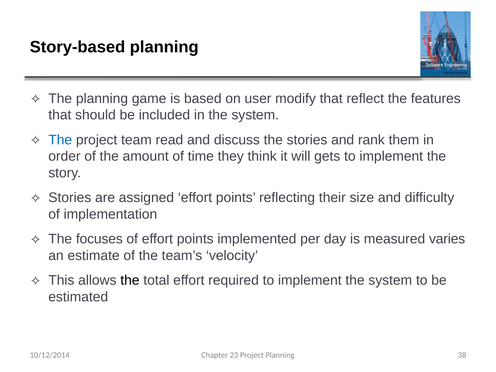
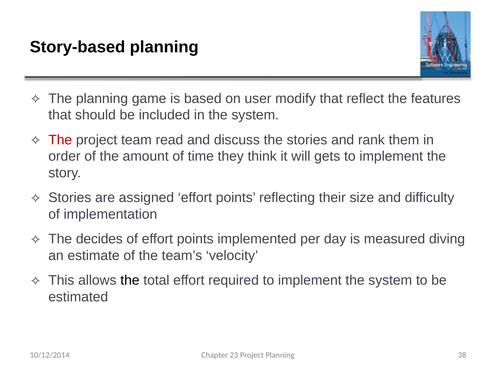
The colour: blue -> red (60, 140)
focuses: focuses -> decides (99, 239)
varies: varies -> diving (447, 239)
